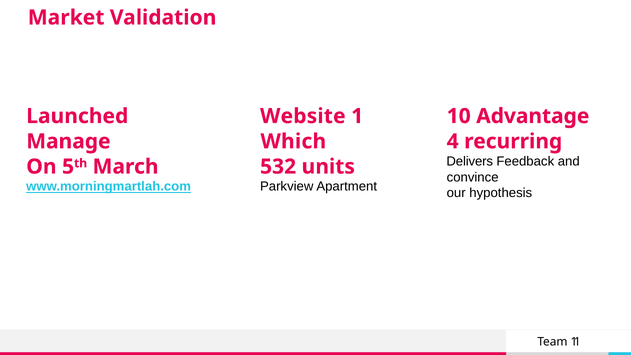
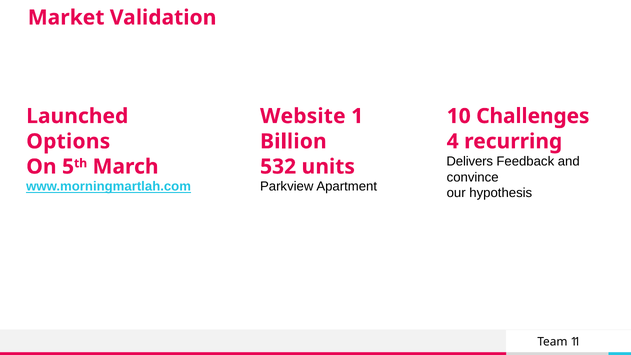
Advantage: Advantage -> Challenges (533, 116)
Manage: Manage -> Options (68, 141)
Which: Which -> Billion (293, 141)
